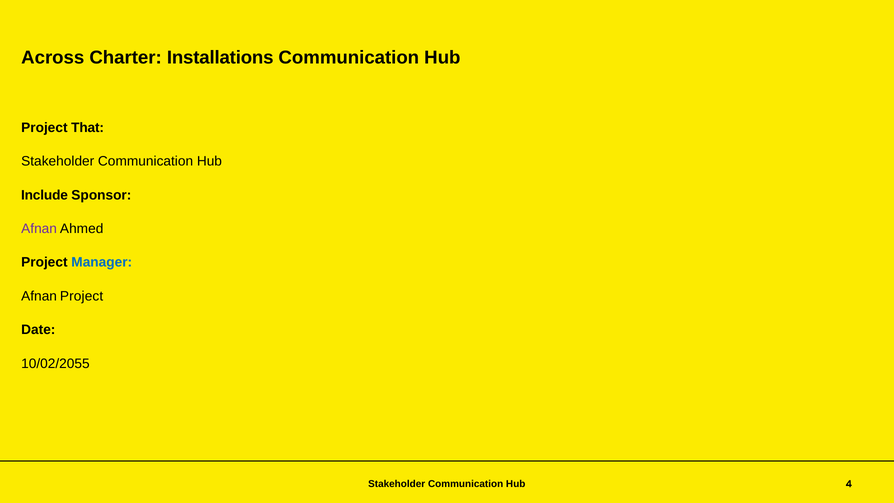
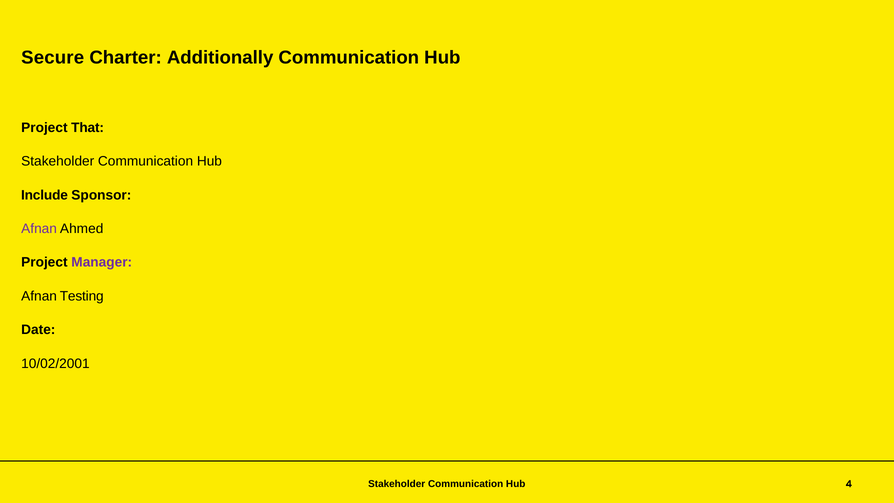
Across: Across -> Secure (53, 57)
Installations: Installations -> Additionally (220, 57)
Manager colour: blue -> purple (102, 262)
Afnan Project: Project -> Testing (82, 296)
10/02/2055: 10/02/2055 -> 10/02/2001 (55, 364)
